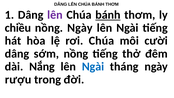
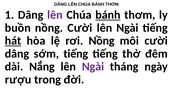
chiều: chiều -> buồn (18, 28)
nồng Ngày: Ngày -> Cười (80, 28)
hát underline: none -> present (13, 41)
rơi Chúa: Chúa -> Nồng (102, 41)
sớm nồng: nồng -> tiếng (76, 54)
Ngài colour: blue -> purple (93, 67)
